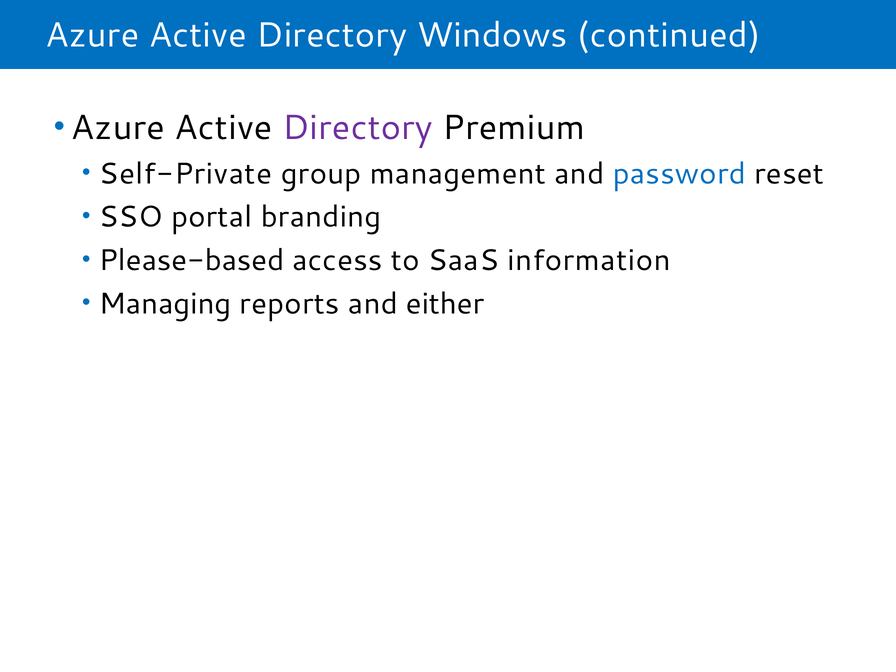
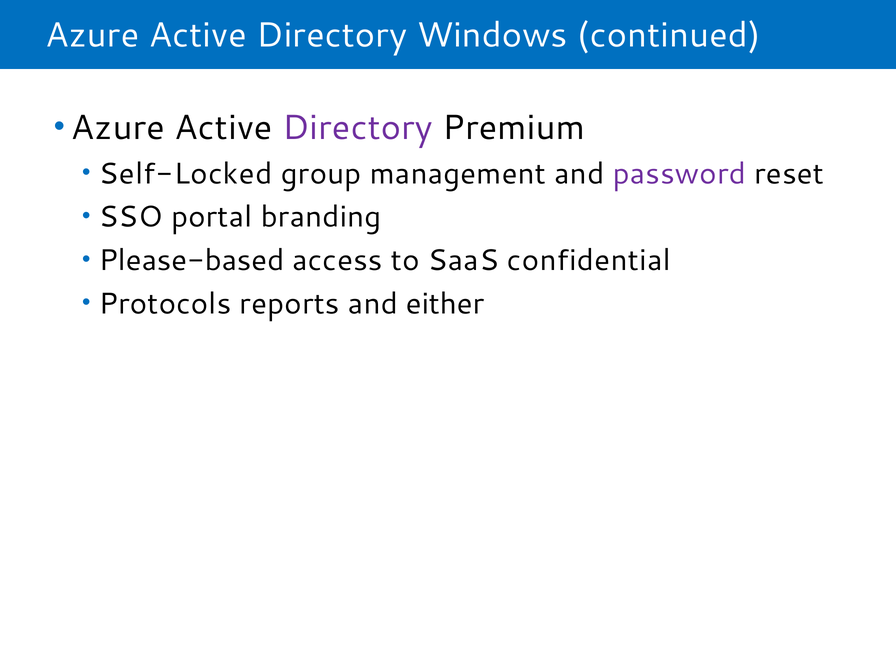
Self-Private: Self-Private -> Self-Locked (186, 174)
password colour: blue -> purple (679, 174)
information: information -> confidential (589, 260)
Managing: Managing -> Protocols (165, 304)
